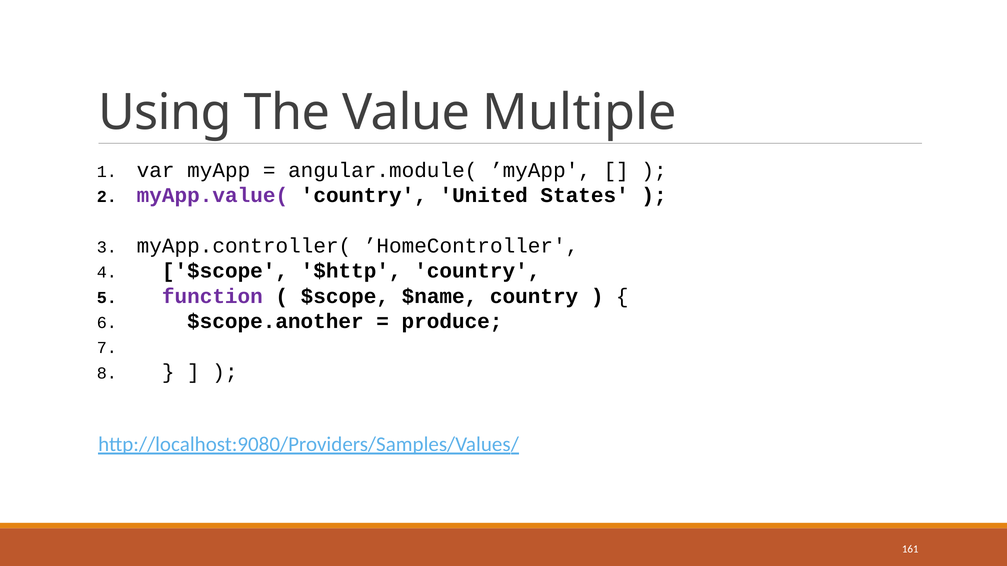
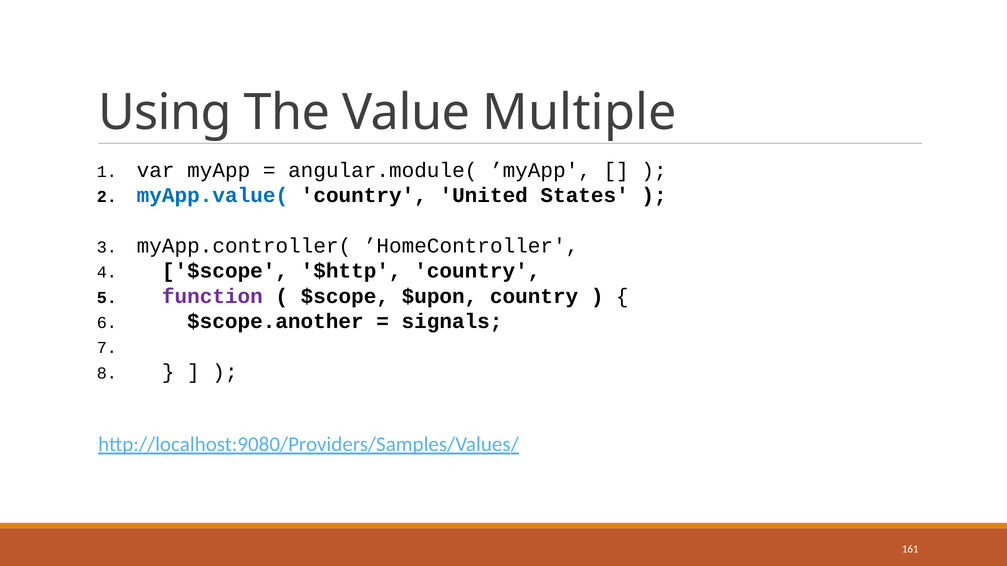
myApp.value( colour: purple -> blue (212, 196)
$name: $name -> $upon (439, 296)
produce: produce -> signals (452, 322)
